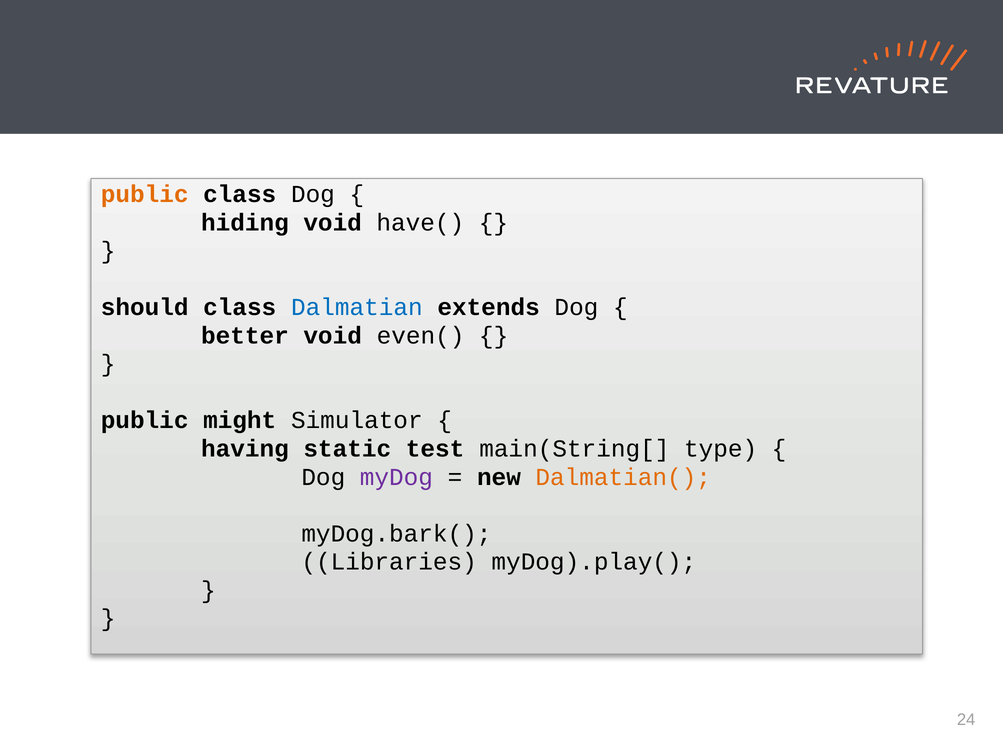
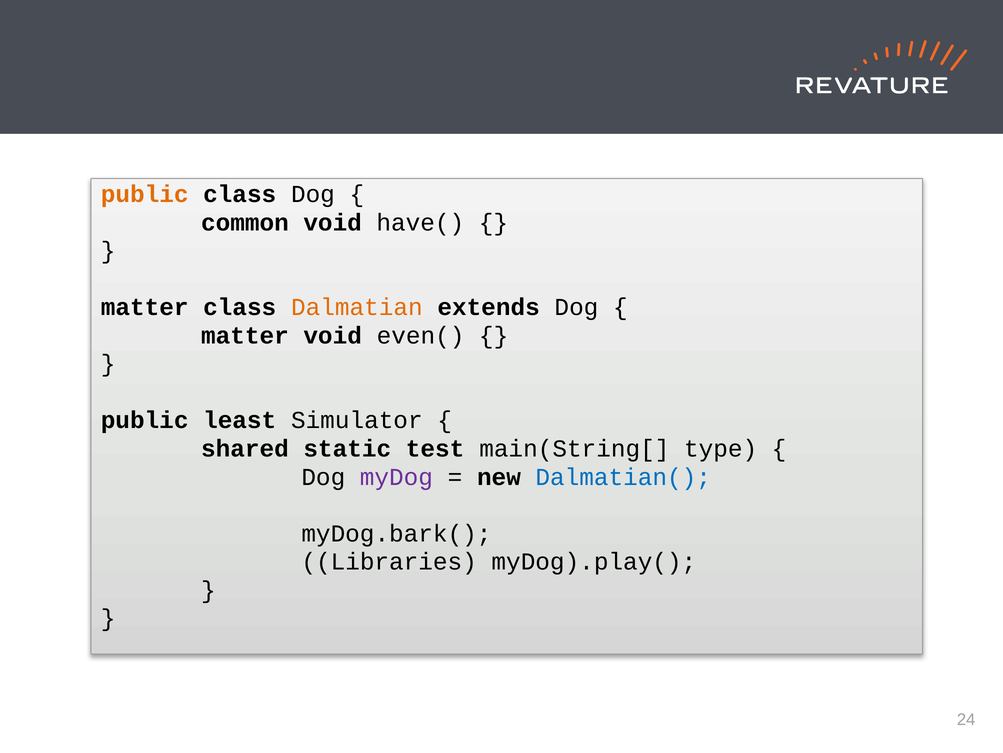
hiding: hiding -> common (245, 222)
should: should -> matter (145, 307)
Dalmatian colour: blue -> orange (357, 307)
better: better -> matter (245, 335)
might: might -> least (240, 420)
having: having -> shared (245, 448)
Dalmatian( colour: orange -> blue (623, 476)
